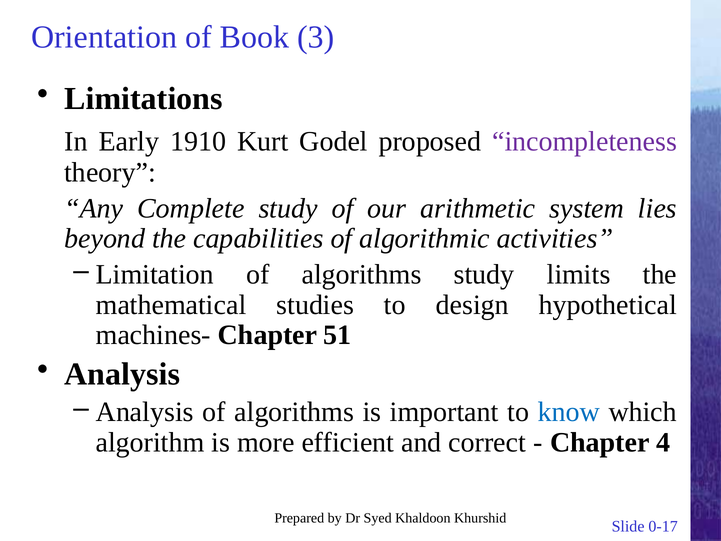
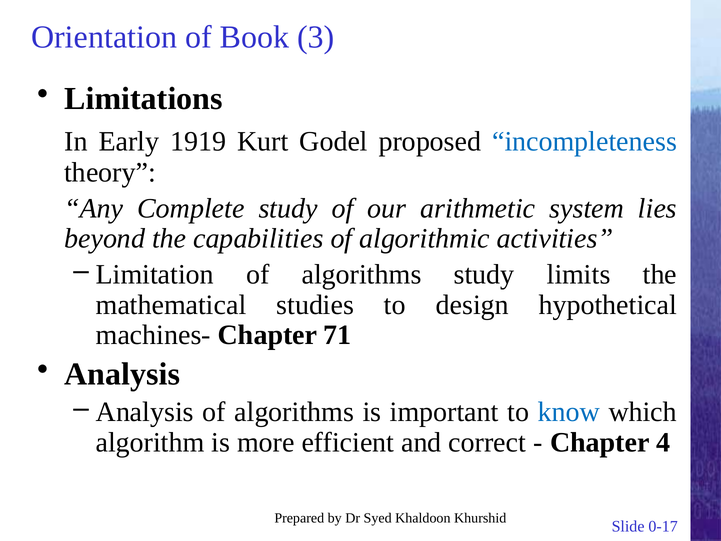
1910: 1910 -> 1919 (198, 141)
incompleteness colour: purple -> blue (585, 141)
51: 51 -> 71 (337, 335)
